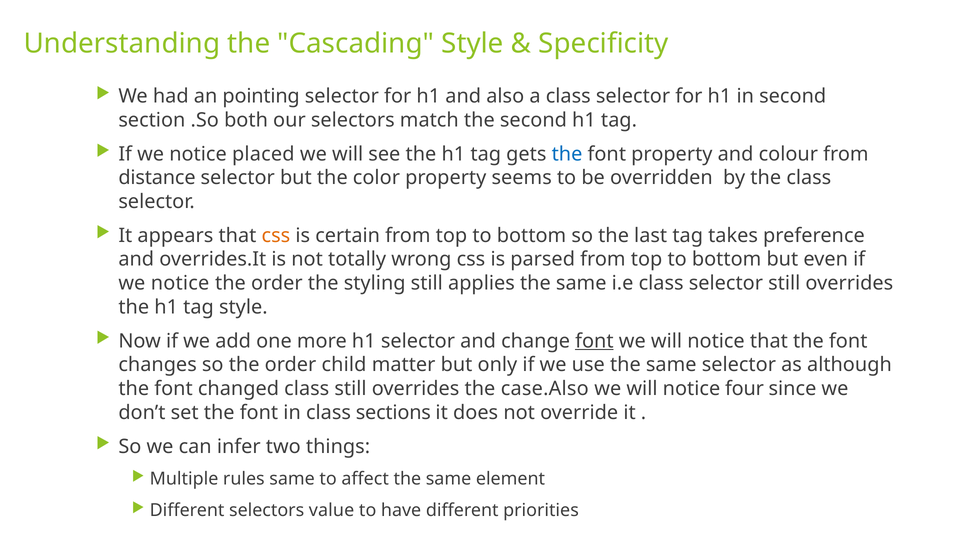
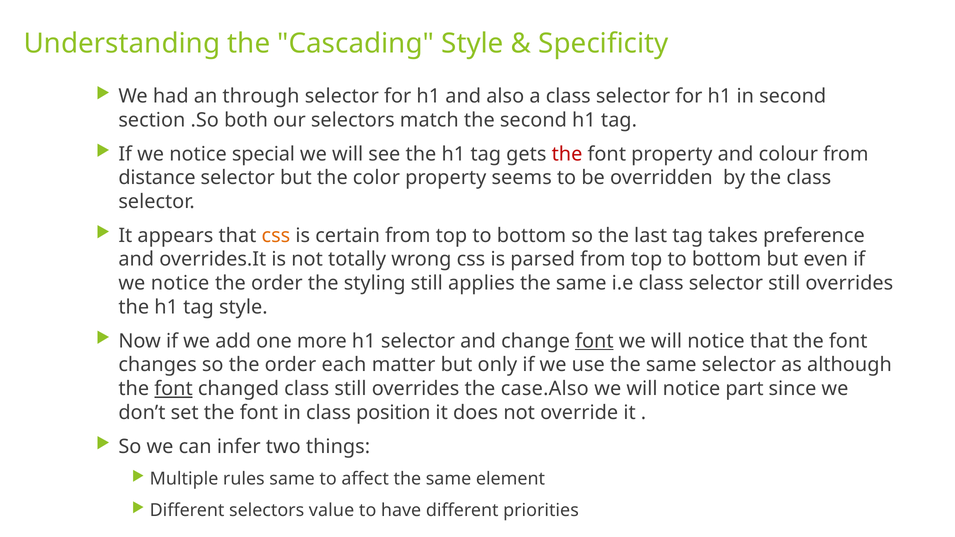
pointing: pointing -> through (261, 96)
placed: placed -> special (263, 154)
the colour: blue -> red (567, 154)
child: child -> each (344, 365)
font underline: none -> present (174, 389)
four: four -> part (745, 389)
sections: sections -> position (393, 413)
